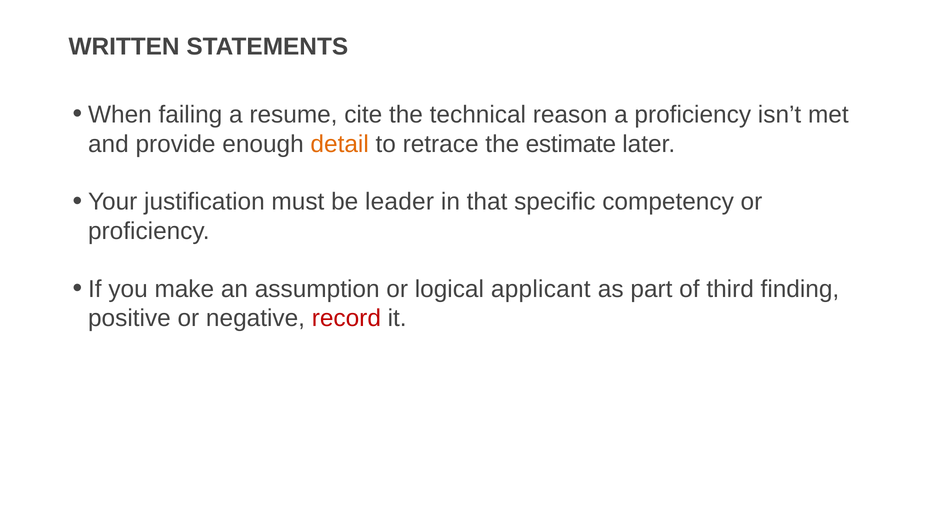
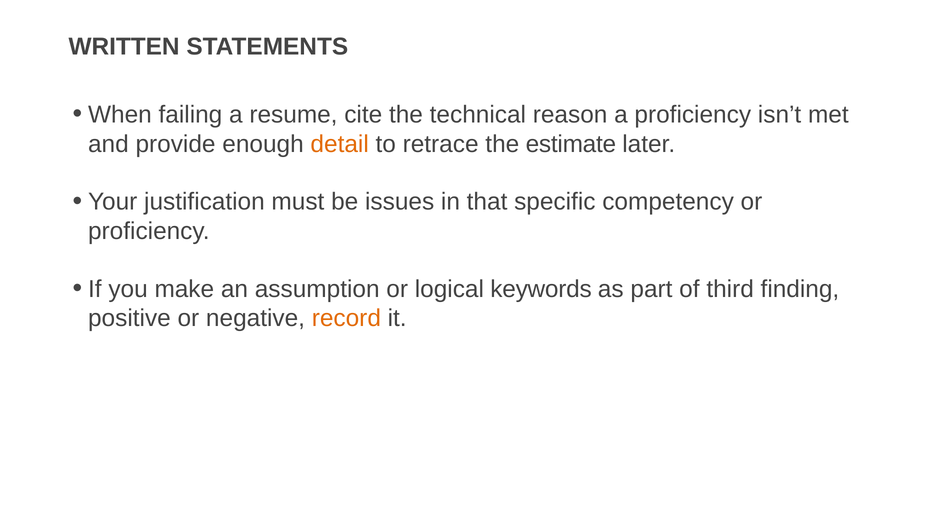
leader: leader -> issues (400, 202)
applicant: applicant -> keywords (541, 289)
record colour: red -> orange (346, 318)
